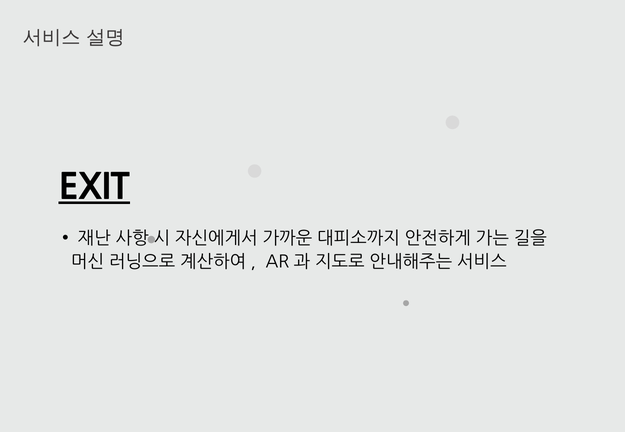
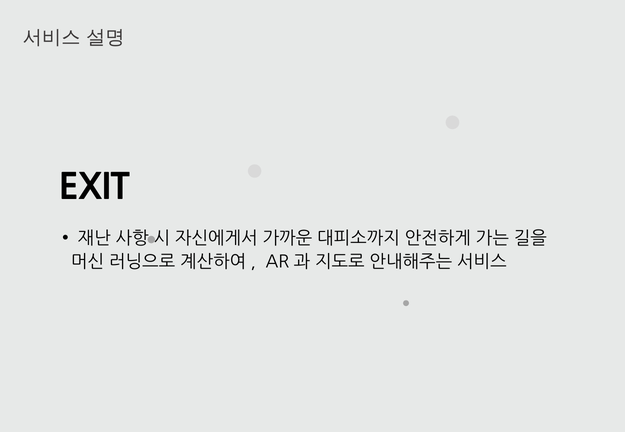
EXIT underline: present -> none (94, 188)
